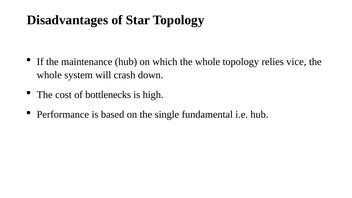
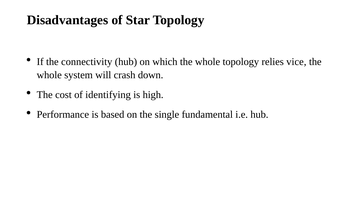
maintenance: maintenance -> connectivity (87, 62)
bottlenecks: bottlenecks -> identifying (108, 95)
